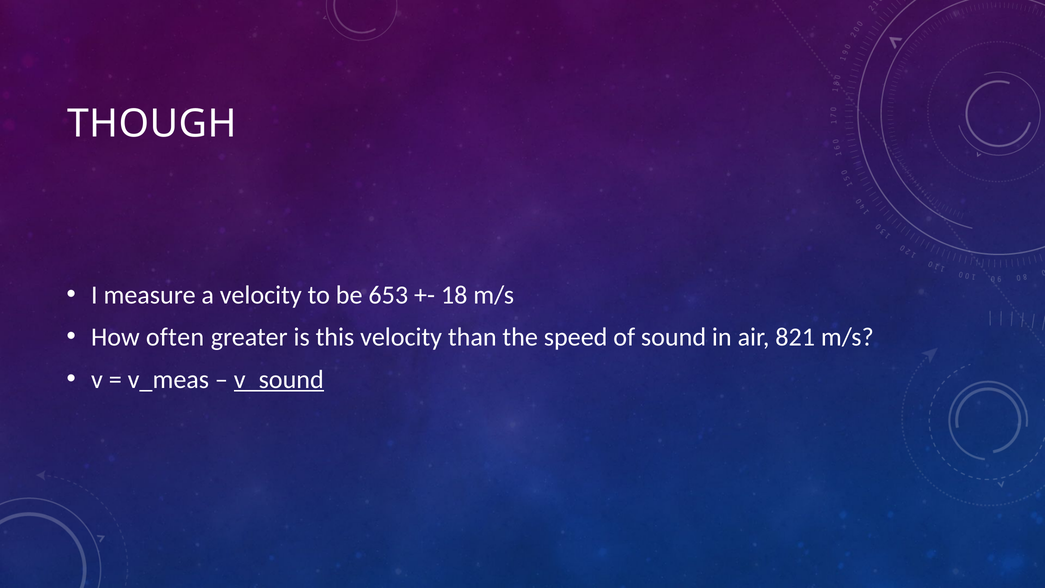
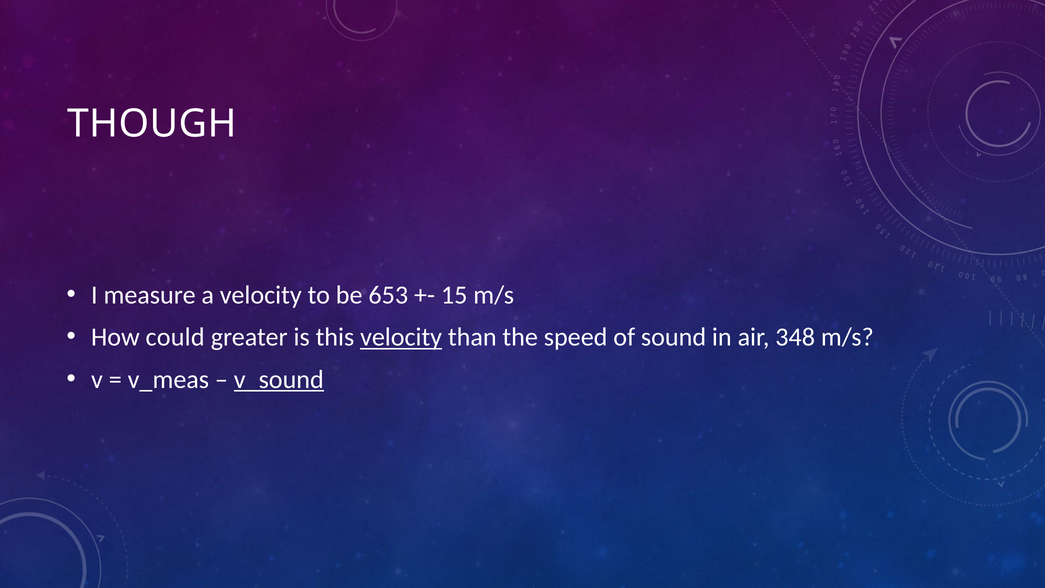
18: 18 -> 15 (454, 295)
often: often -> could (175, 337)
velocity underline: none -> present (401, 337)
821: 821 -> 348 (795, 337)
